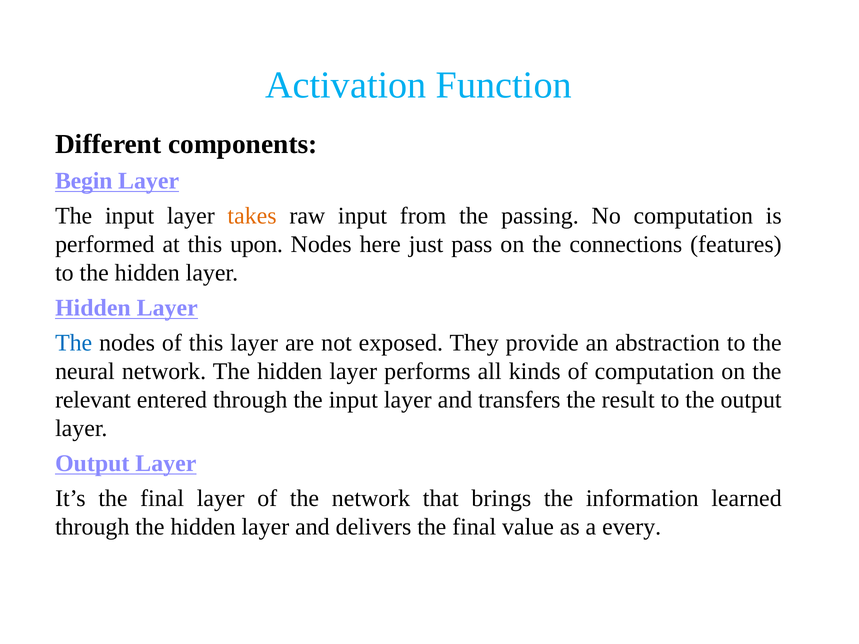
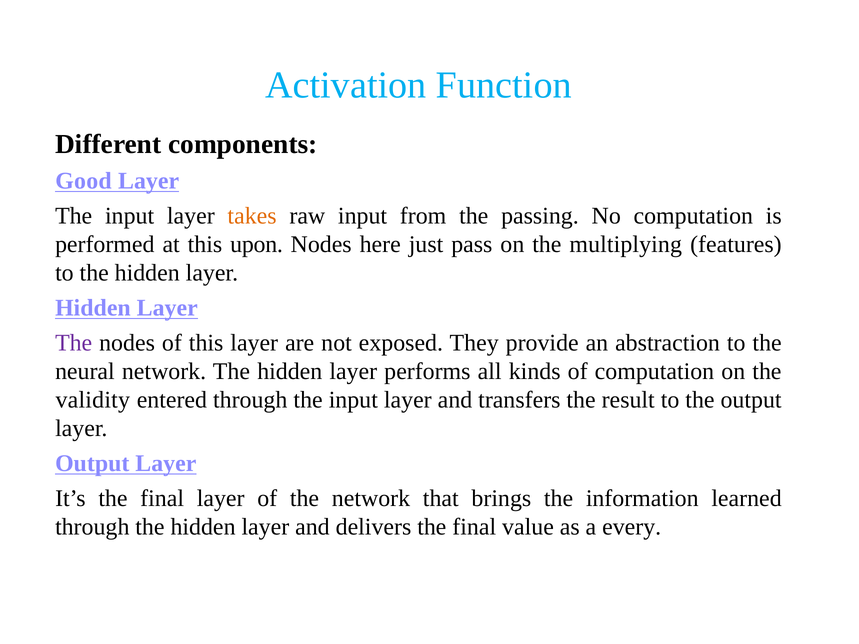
Begin: Begin -> Good (84, 181)
connections: connections -> multiplying (626, 245)
The colour: blue -> purple (74, 343)
relevant: relevant -> validity (93, 400)
